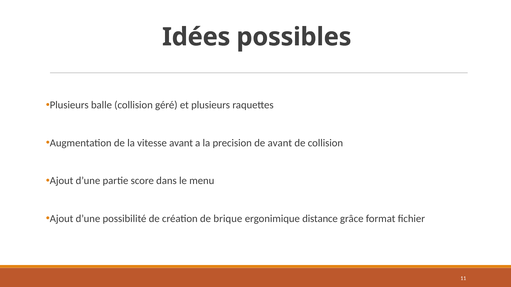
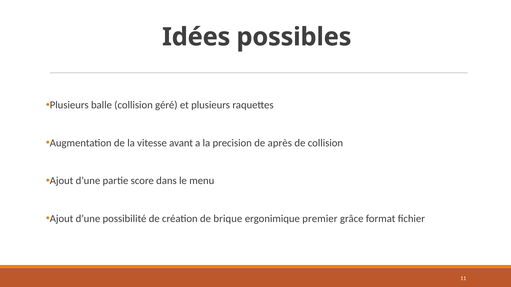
de avant: avant -> après (280, 143)
distance: distance -> premier (320, 219)
